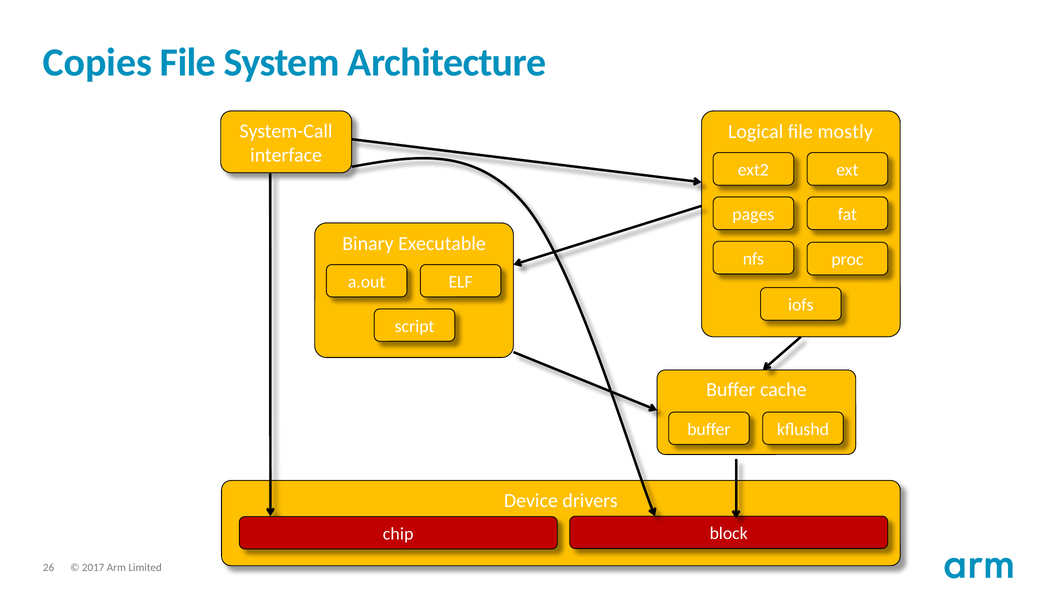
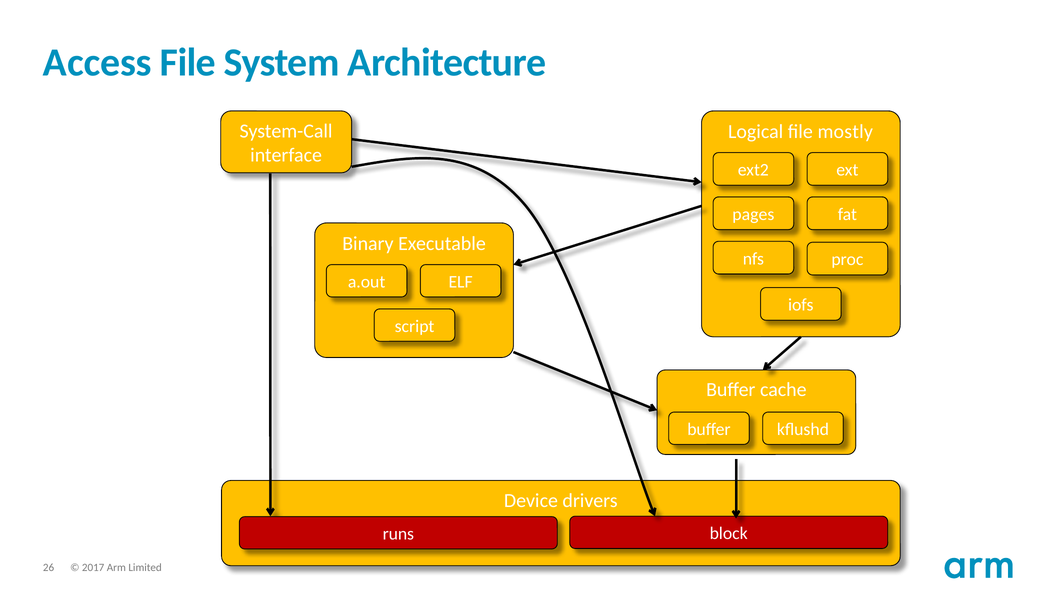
Copies: Copies -> Access (97, 63)
chip: chip -> runs (398, 534)
